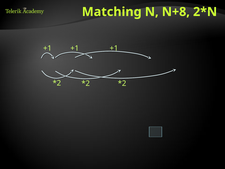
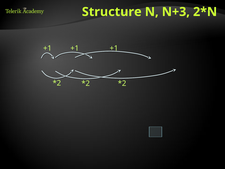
Matching: Matching -> Structure (112, 12)
N+8: N+8 -> N+3 (176, 12)
